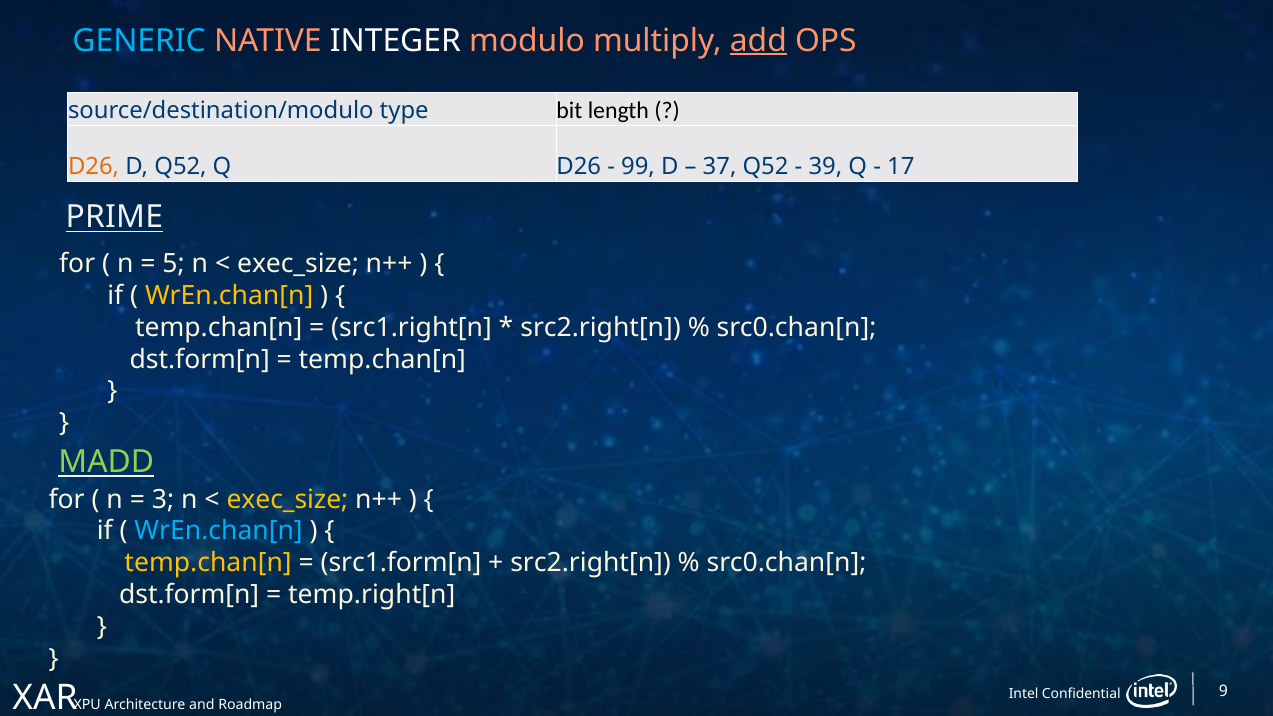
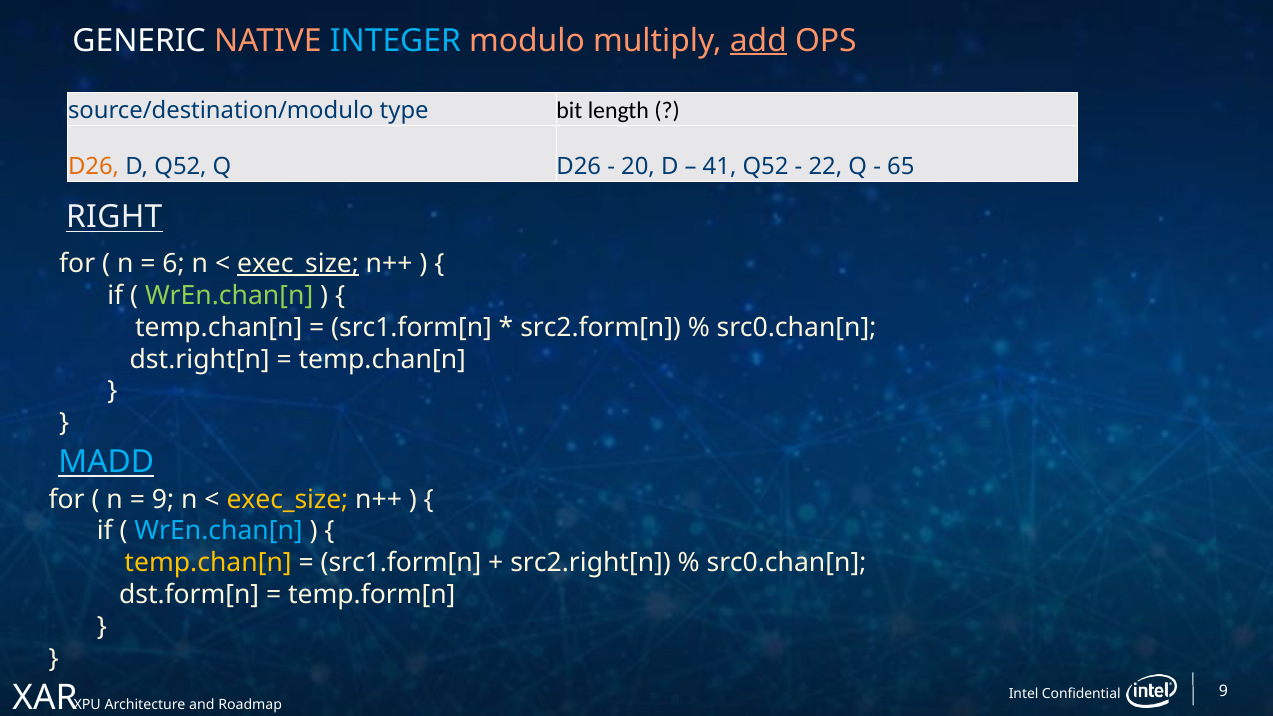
GENERIC colour: light blue -> white (139, 41)
INTEGER colour: white -> light blue (395, 41)
99: 99 -> 20 (638, 167)
37: 37 -> 41 (720, 167)
39: 39 -> 22 (825, 167)
17: 17 -> 65 (901, 167)
PRIME: PRIME -> RIGHT (114, 217)
5: 5 -> 6 (174, 264)
exec_size underline: none -> present (298, 264)
WrEn.chan[n colour: yellow -> light green (229, 296)
src1.right[n: src1.right[n -> src1.form[n (412, 327)
src2.right[n: src2.right[n -> src2.form[n (601, 327)
dst.form[n: dst.form[n -> dst.right[n (200, 359)
MADD colour: light green -> light blue (106, 462)
3: 3 -> 9 (163, 499)
temp.right[n: temp.right[n -> temp.form[n (372, 595)
